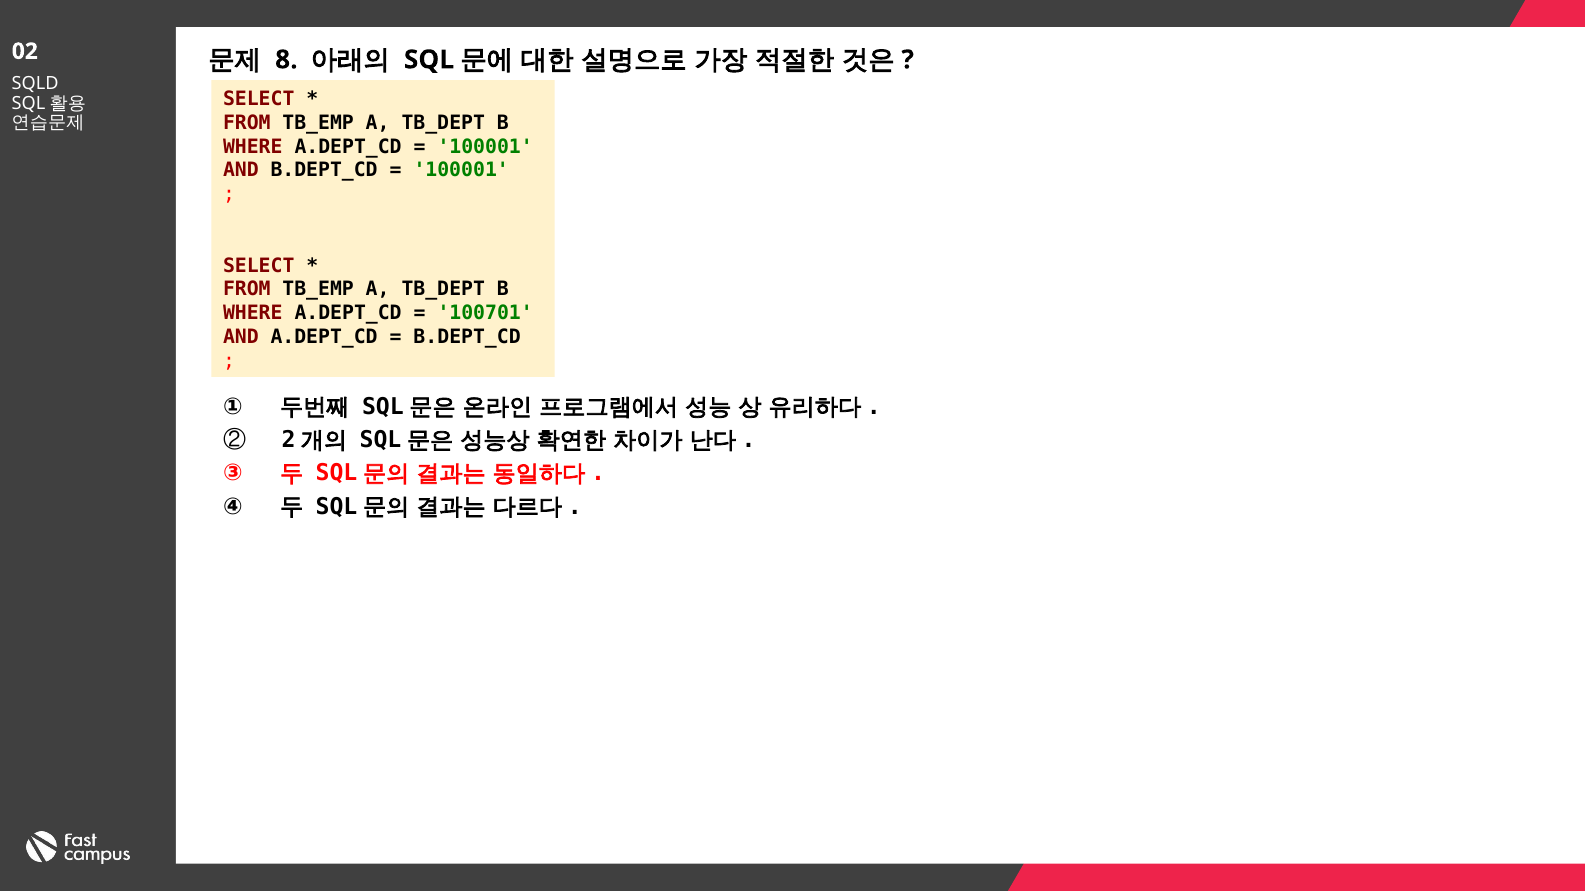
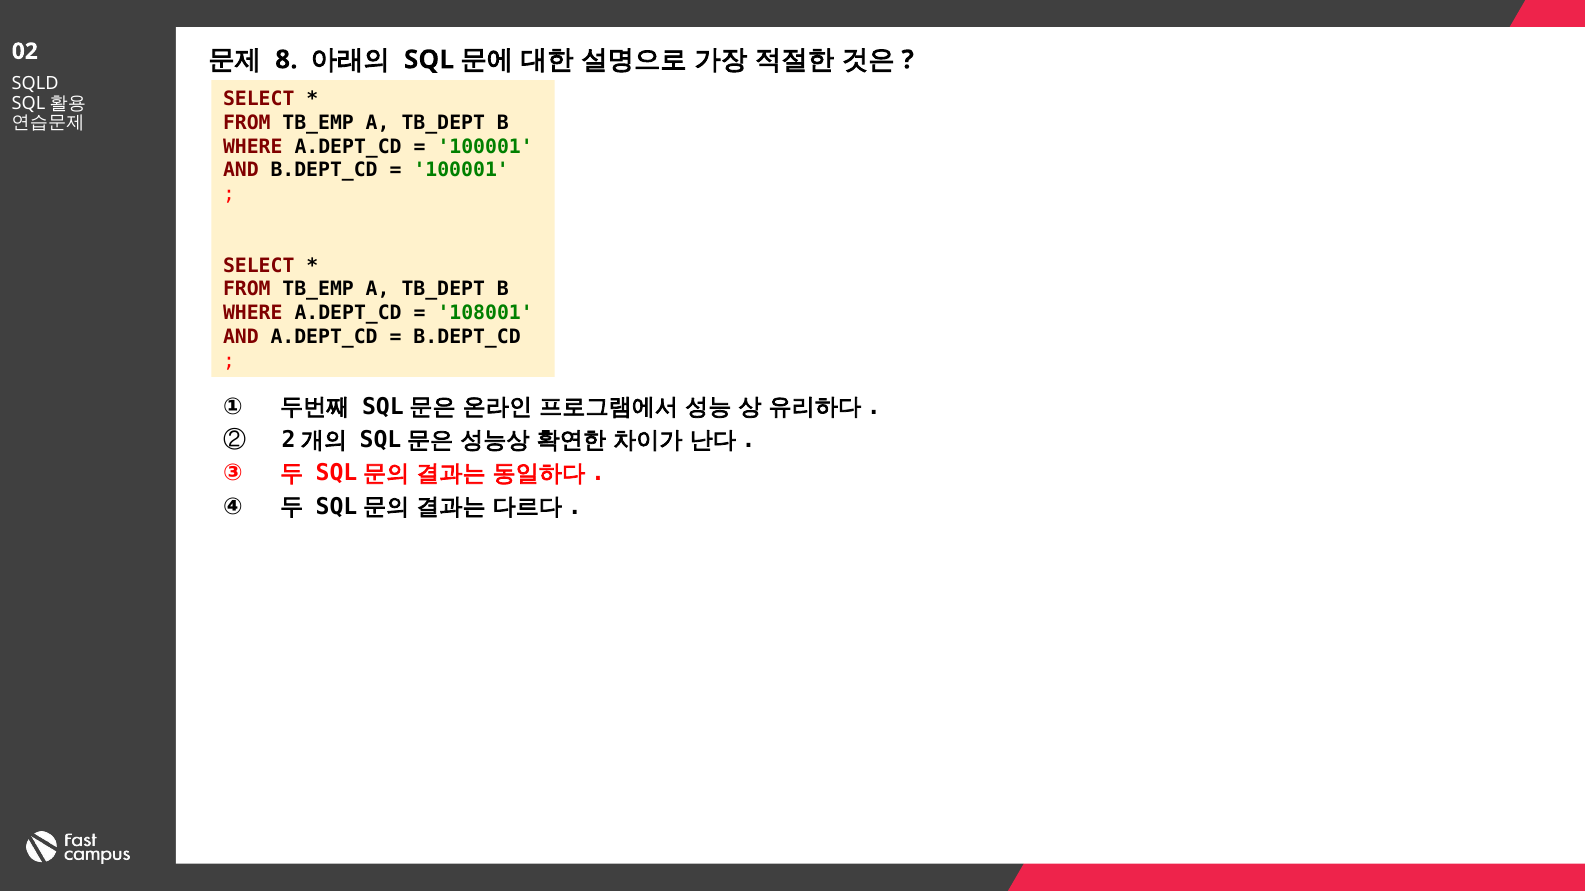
100701: 100701 -> 108001 (485, 313)
